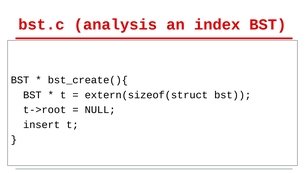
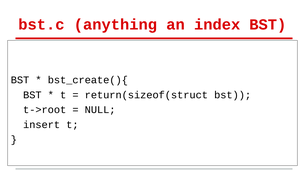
analysis: analysis -> anything (116, 25)
extern(sizeof(struct: extern(sizeof(struct -> return(sizeof(struct (146, 95)
